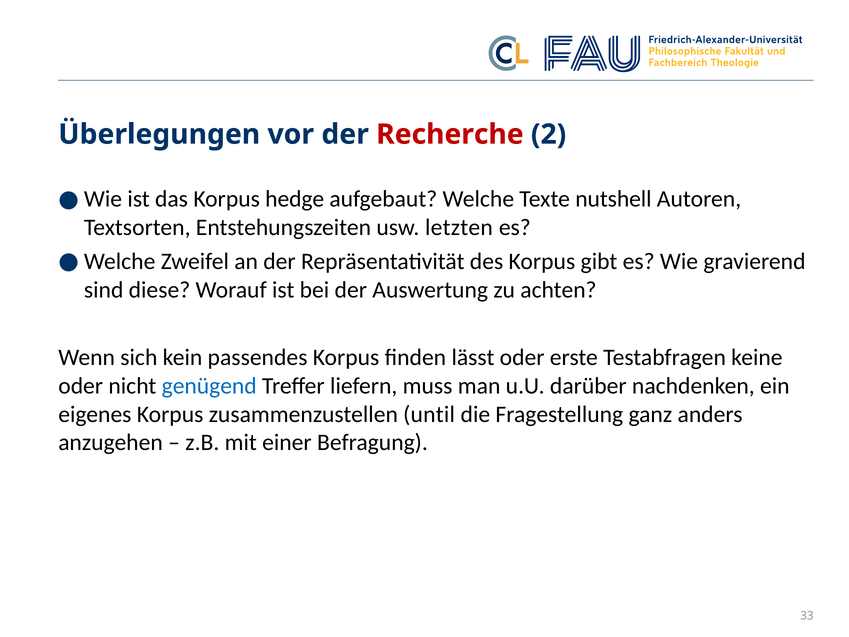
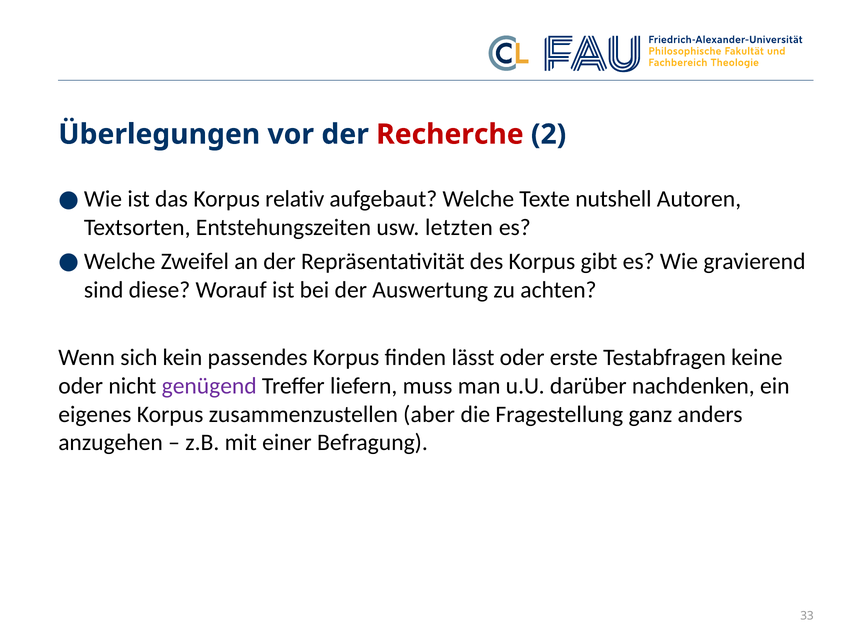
hedge: hedge -> relativ (295, 199)
genügend colour: blue -> purple (209, 386)
until: until -> aber (429, 414)
